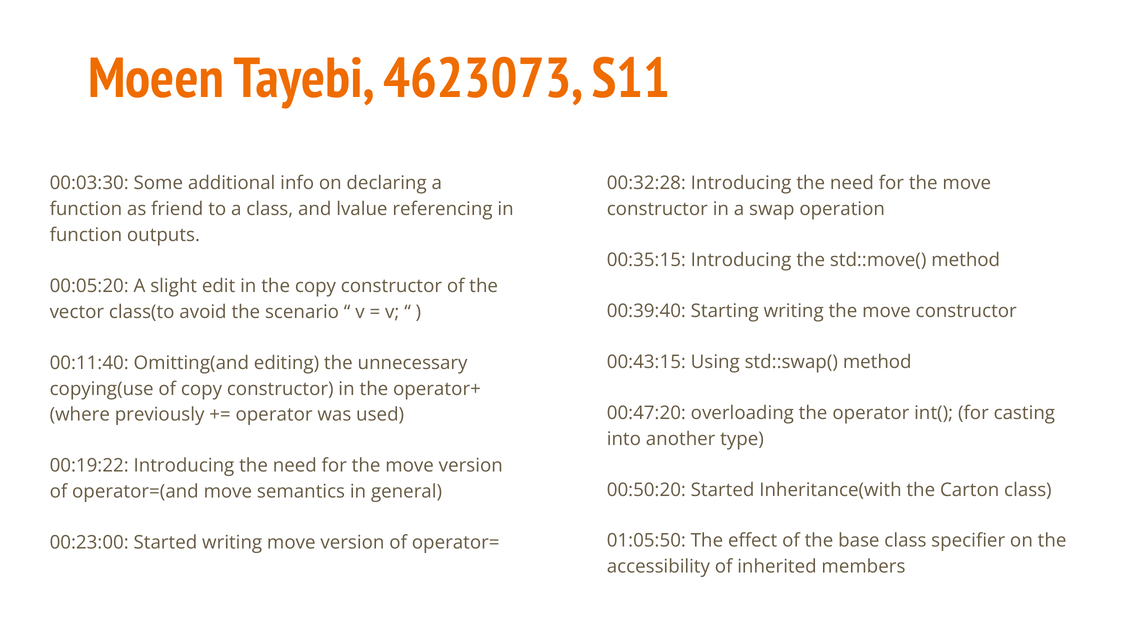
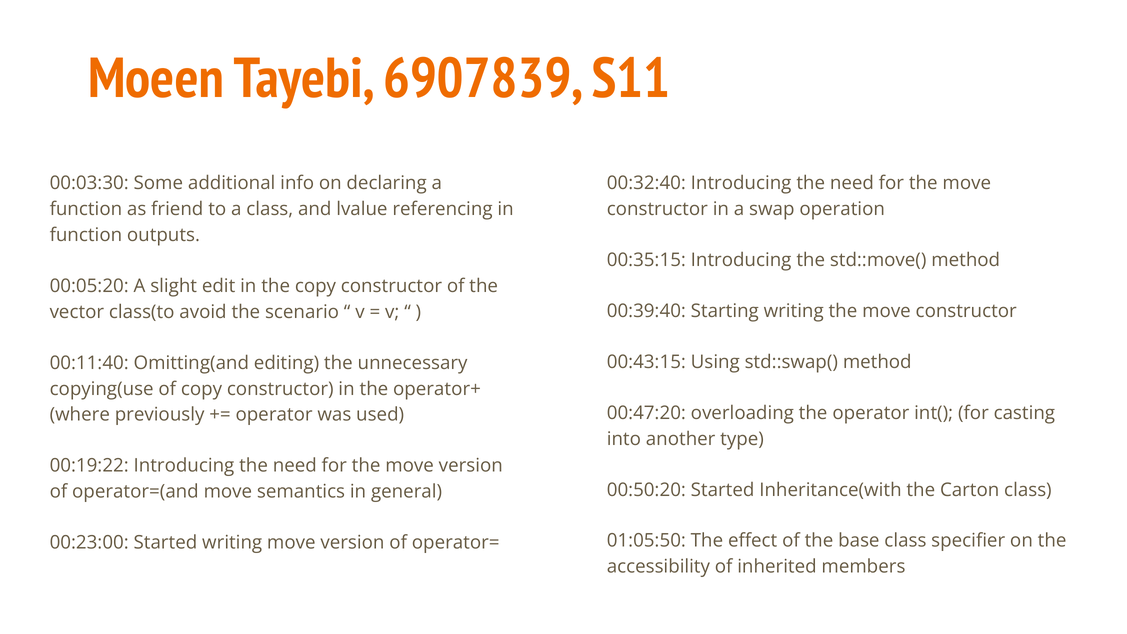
4623073: 4623073 -> 6907839 (483, 79)
00:32:28: 00:32:28 -> 00:32:40 (646, 183)
